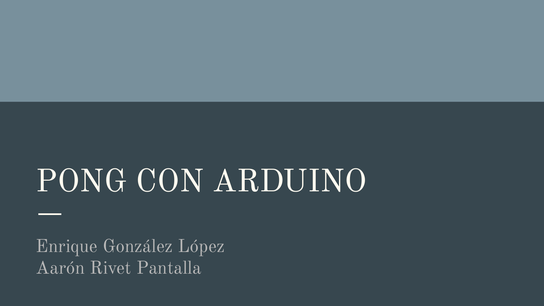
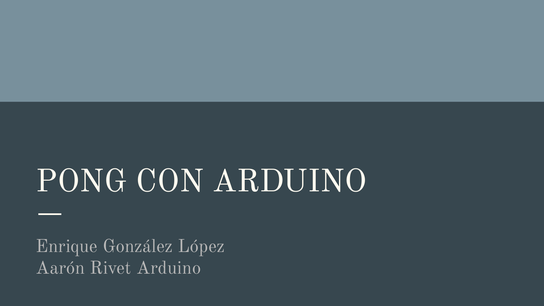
Rivet Pantalla: Pantalla -> Arduino (169, 268)
